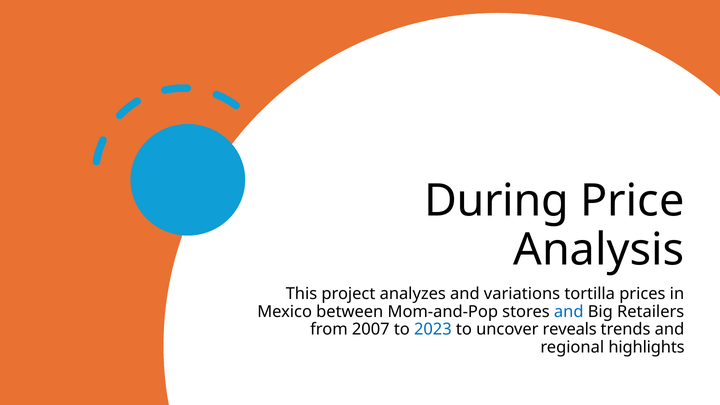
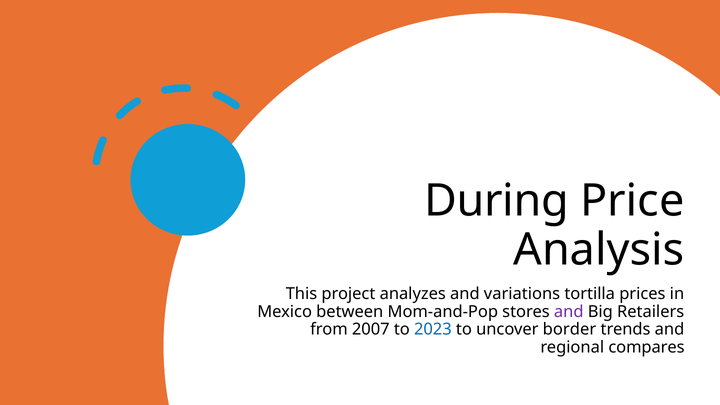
and colour: blue -> purple (569, 312)
reveals: reveals -> border (569, 330)
highlights: highlights -> compares (646, 347)
